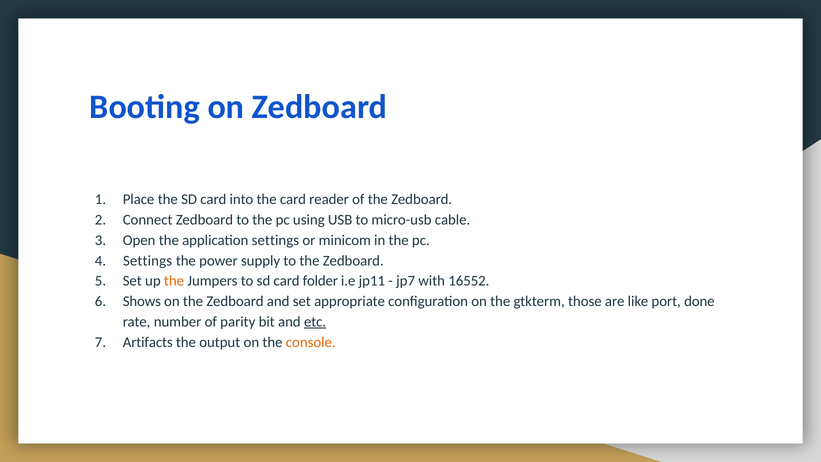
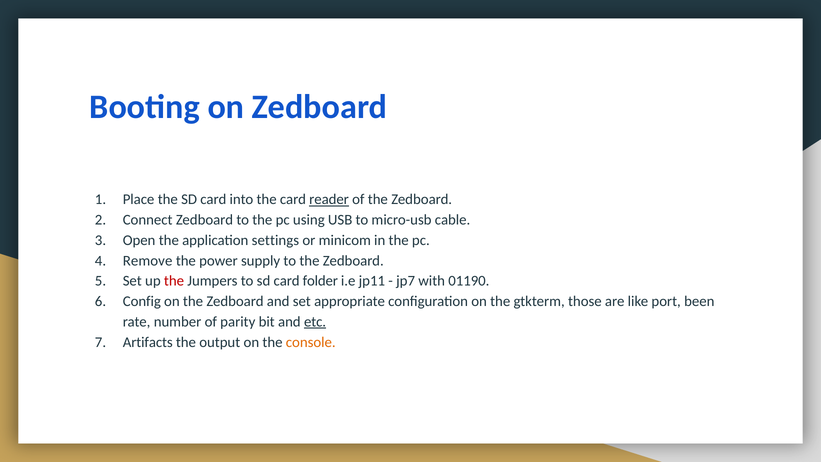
reader underline: none -> present (329, 199)
Settings: Settings -> Remove (148, 261)
the colour: orange -> red (174, 281)
16552: 16552 -> 01190 (469, 281)
Shows: Shows -> Config (142, 301)
done: done -> been (699, 301)
